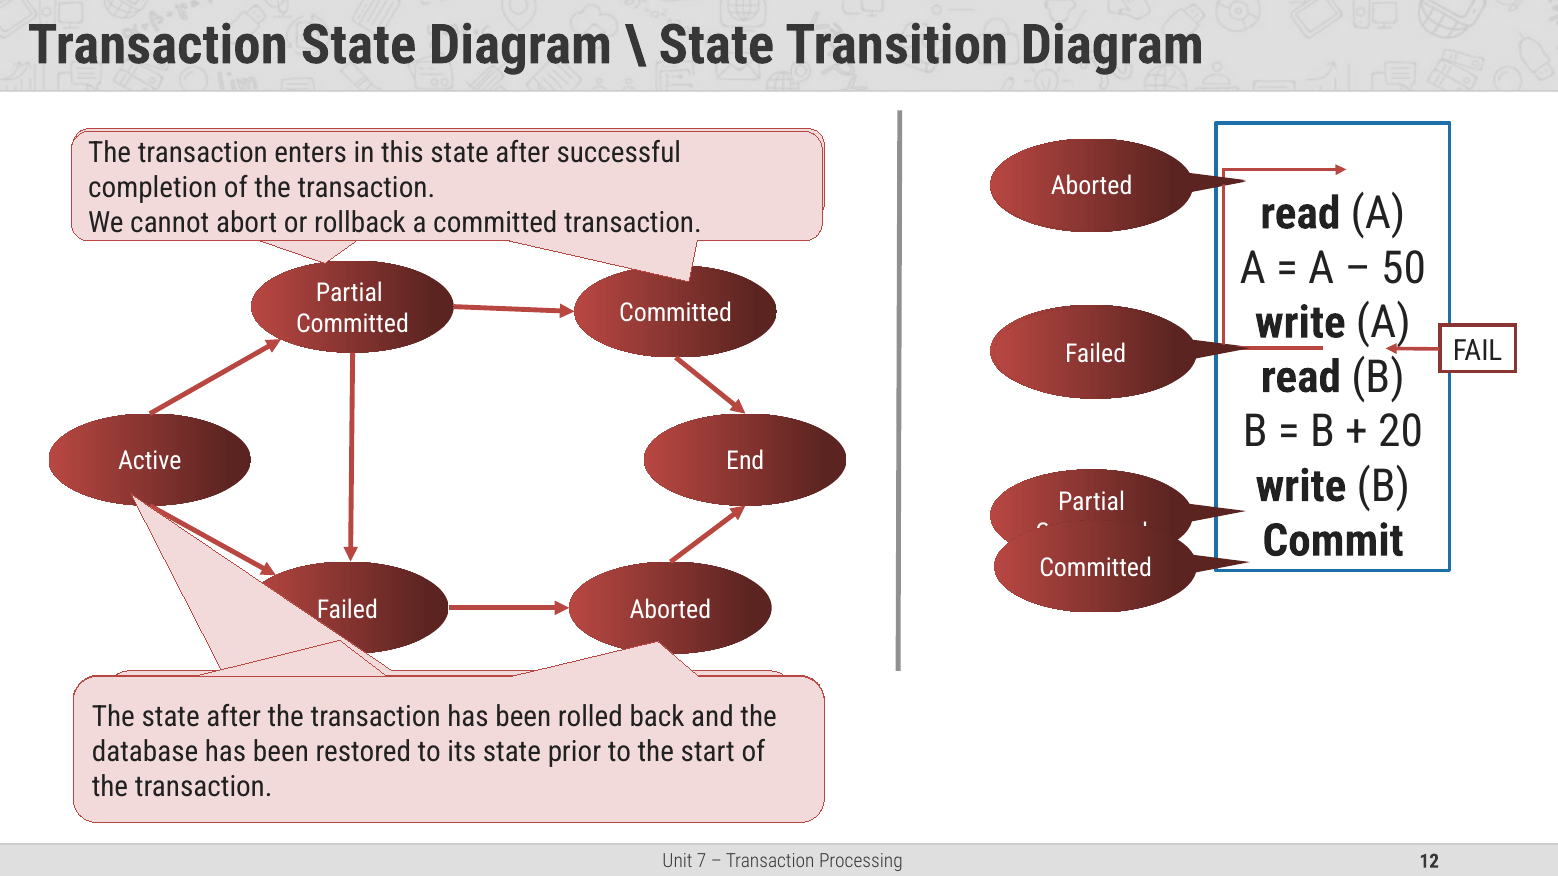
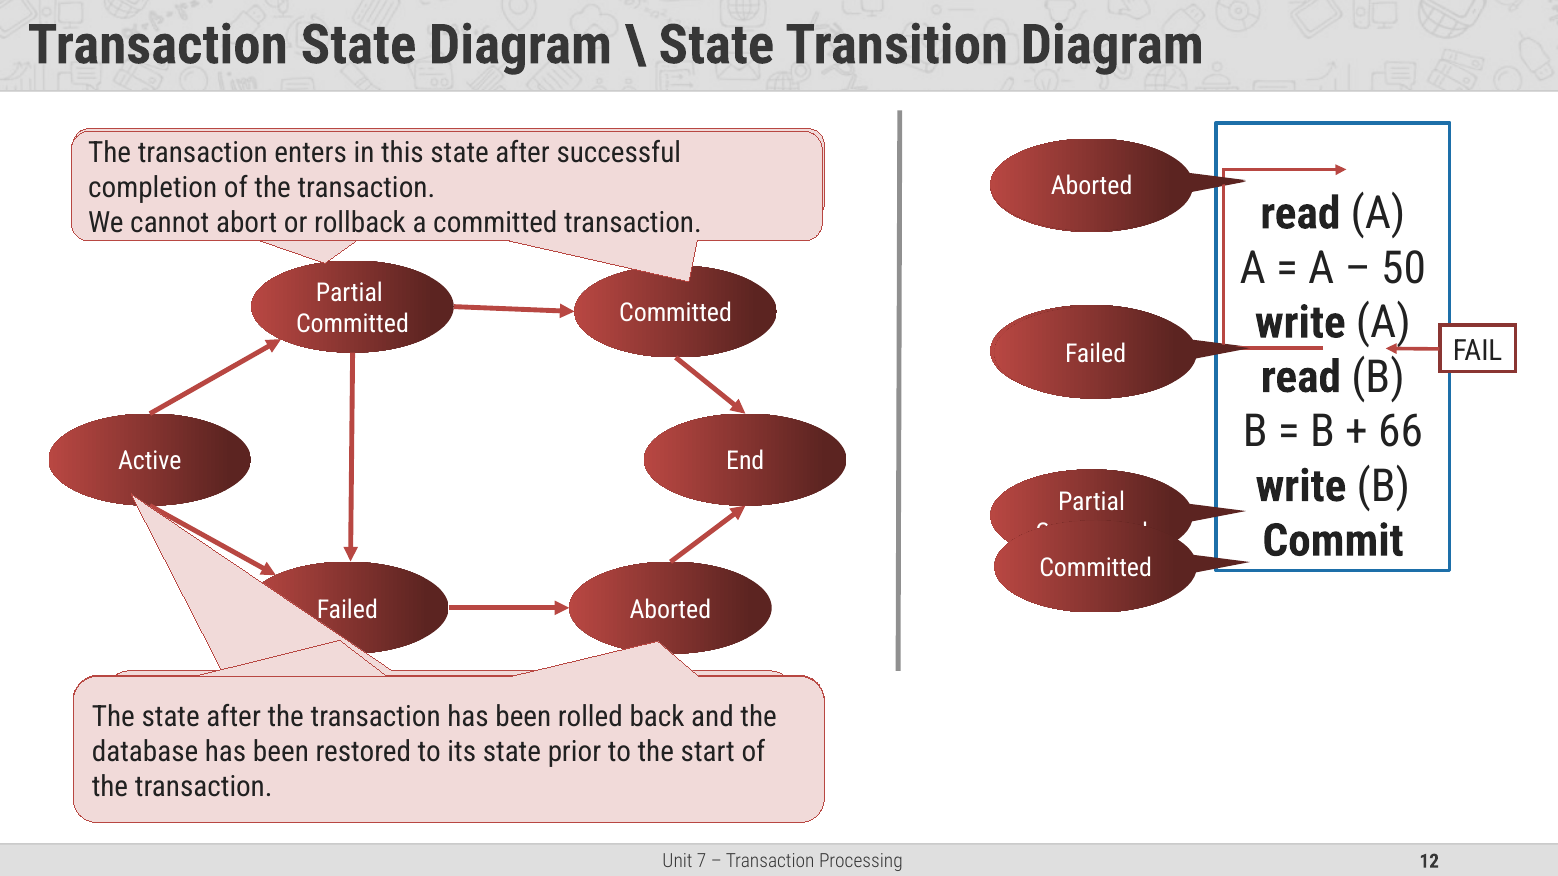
20: 20 -> 66 (1401, 432)
